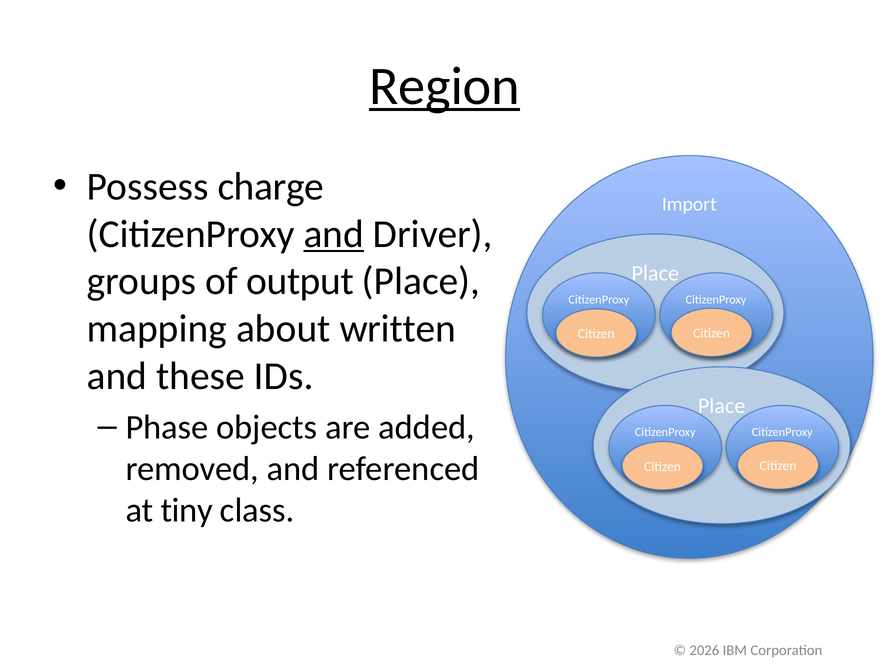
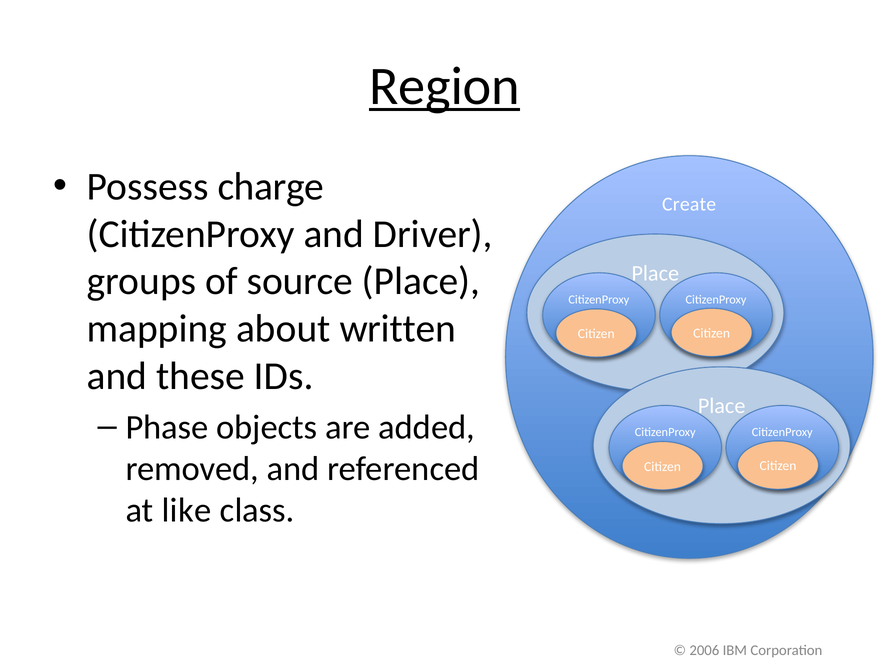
Import: Import -> Create (689, 204)
and underline: present -> none (334, 234)
output: output -> source (300, 281)
tiny: tiny -> like (186, 510)
2026: 2026 -> 2006 (704, 650)
